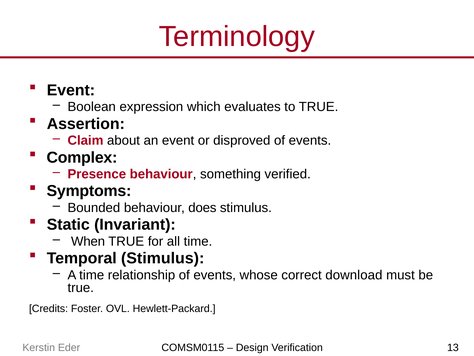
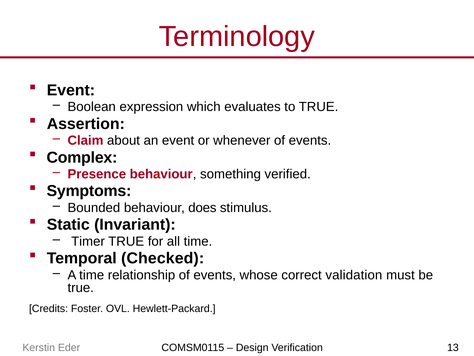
disproved: disproved -> whenever (242, 140)
When: When -> Timer (88, 241)
Temporal Stimulus: Stimulus -> Checked (163, 258)
download: download -> validation (354, 275)
